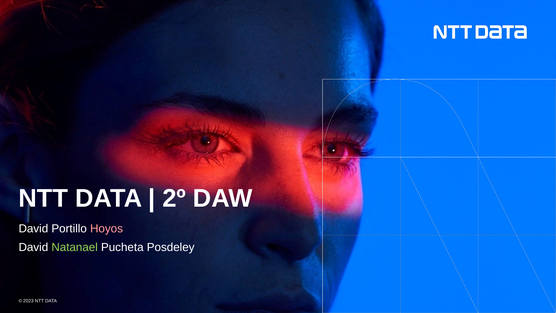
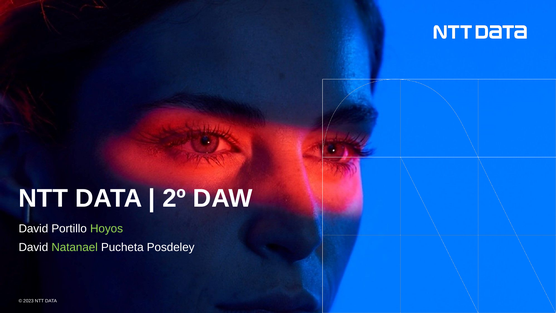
Hoyos colour: pink -> light green (107, 228)
